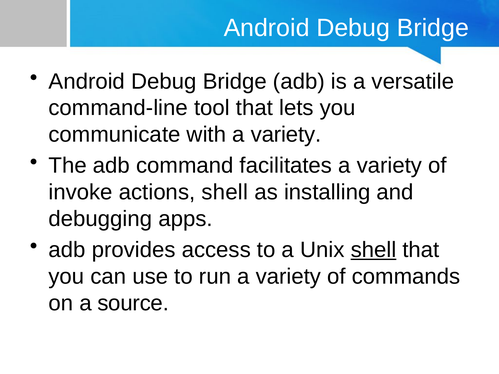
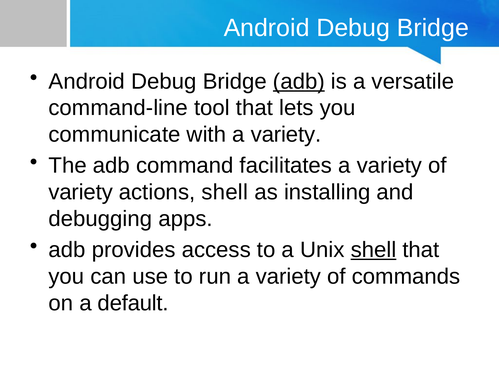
adb underline: none -> present (299, 81)
invoke: invoke -> variety (81, 192)
source: source -> default (133, 303)
